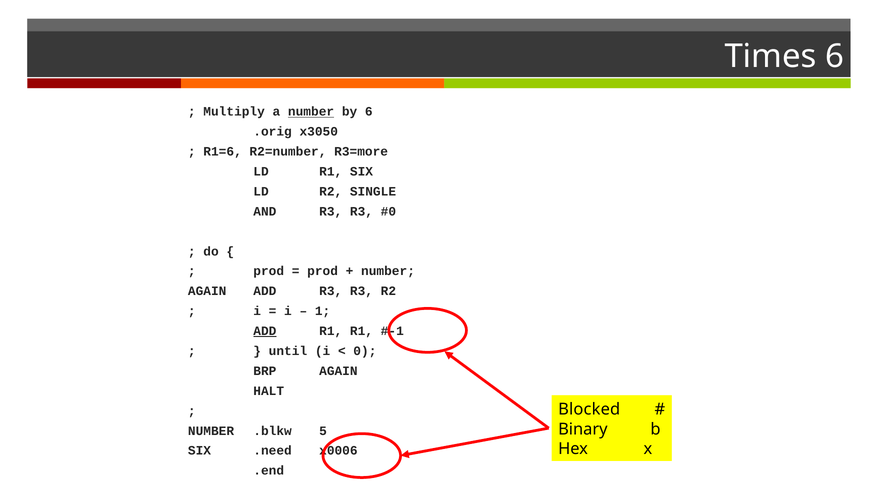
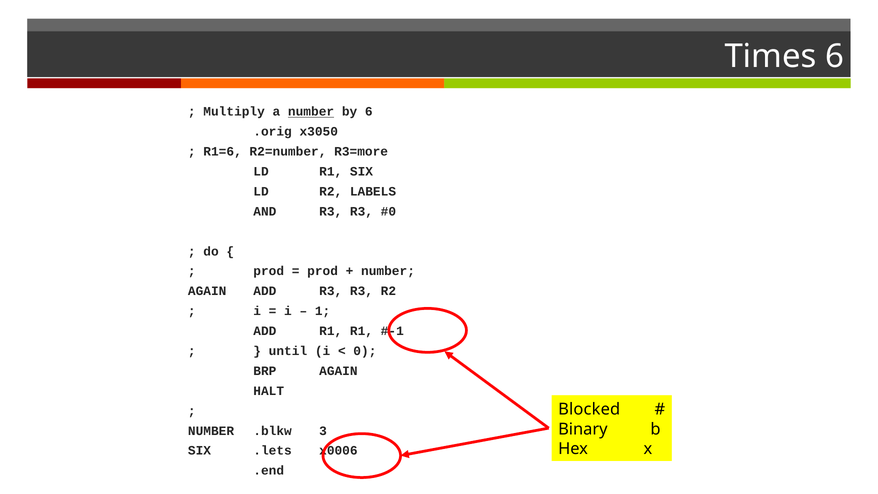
SINGLE: SINGLE -> LABELS (373, 191)
ADD underline: present -> none (265, 331)
5: 5 -> 3 (323, 431)
.need: .need -> .lets (273, 451)
